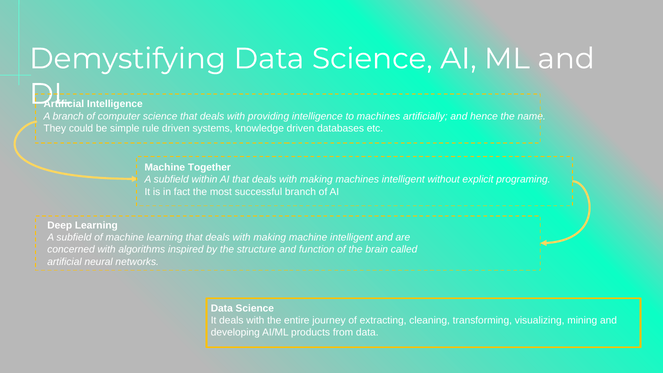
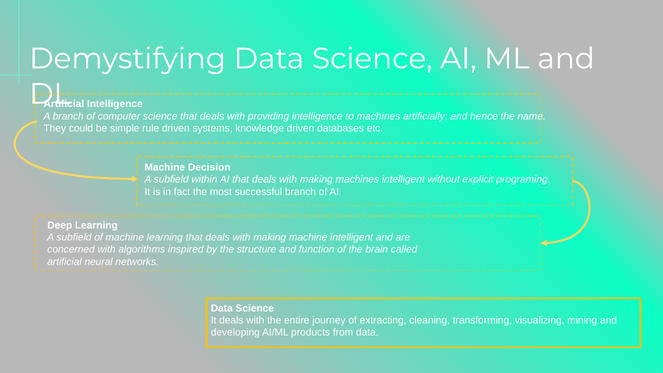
Together: Together -> Decision (209, 167)
